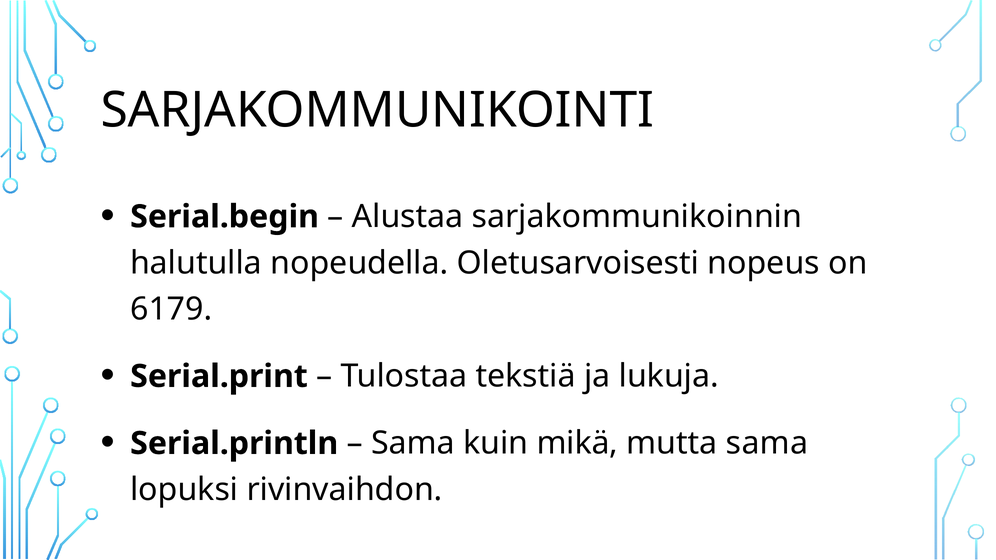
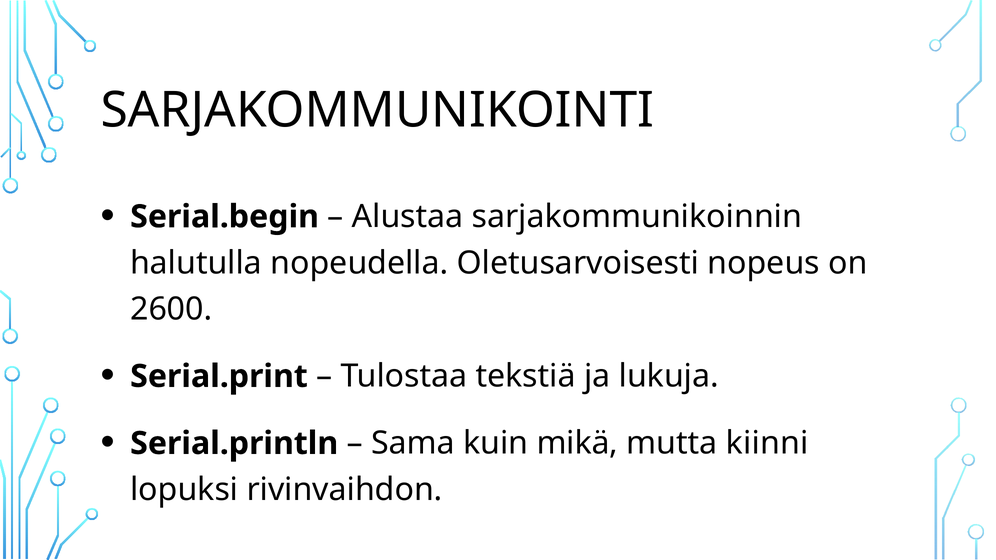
6179: 6179 -> 2600 (171, 309)
mutta sama: sama -> kiinni (767, 444)
